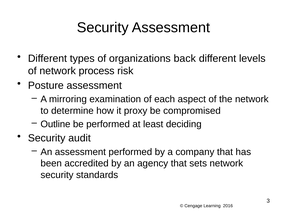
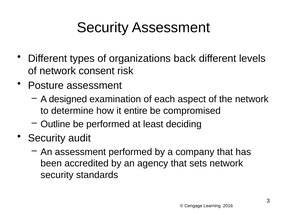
process: process -> consent (97, 71)
mirroring: mirroring -> designed (68, 99)
proxy: proxy -> entire (136, 111)
